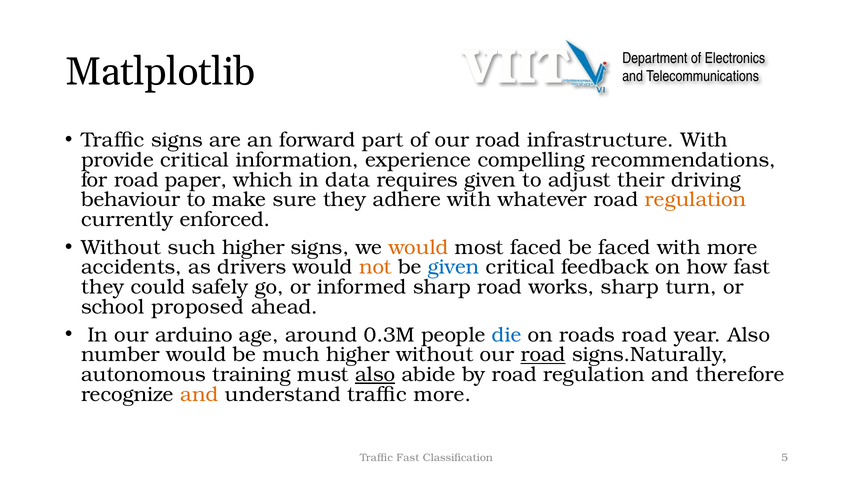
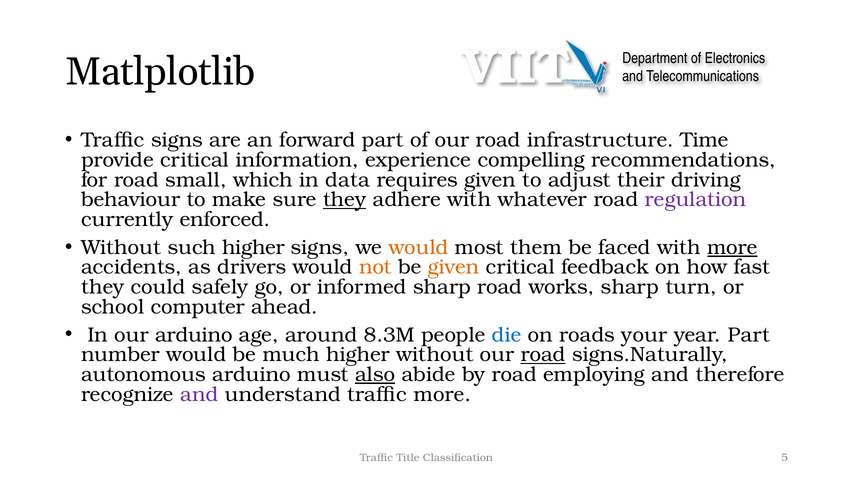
infrastructure With: With -> Time (704, 140)
paper: paper -> small (196, 180)
they underline: none -> present (345, 200)
regulation colour: orange -> purple (696, 200)
most faced: faced -> them (536, 247)
more underline: none -> present (732, 247)
given colour: blue -> orange (454, 267)
proposed: proposed -> computer (198, 307)
0.3M: 0.3M -> 8.3M (389, 335)
roads road: road -> your (644, 335)
year Also: Also -> Part (749, 335)
autonomous training: training -> arduino (252, 374)
by road regulation: regulation -> employing (594, 374)
and colour: orange -> purple (199, 394)
Traffic Fast: Fast -> Title (408, 457)
